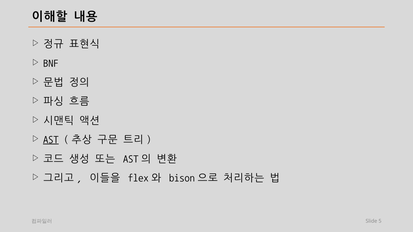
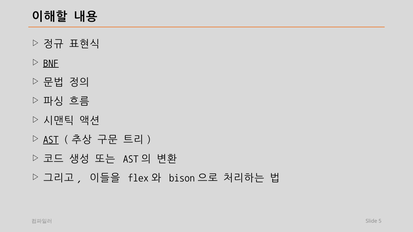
BNF underline: none -> present (51, 63)
